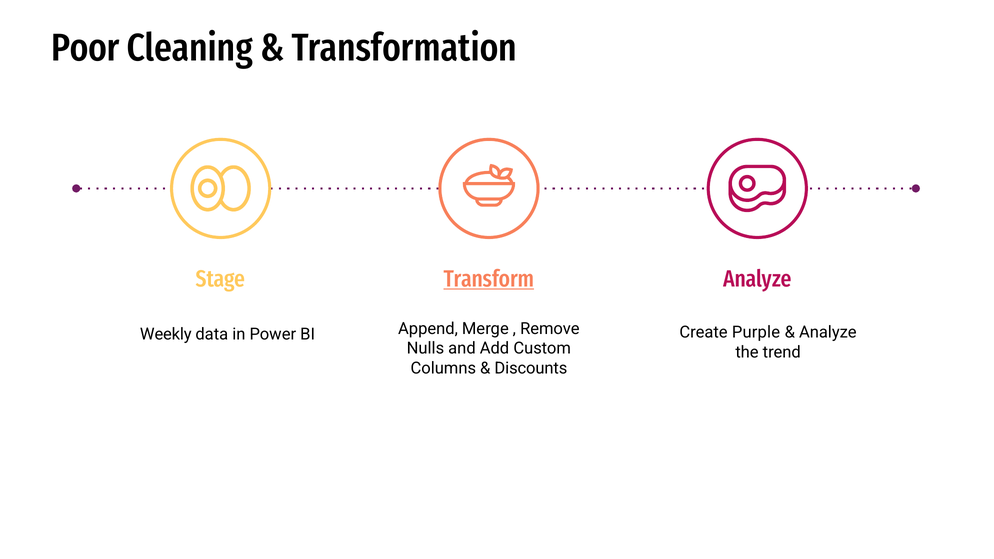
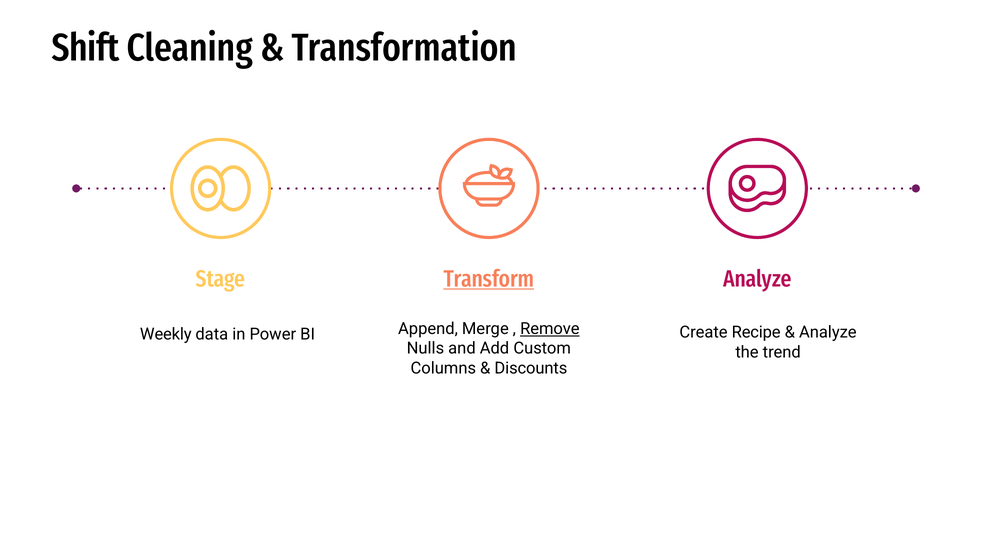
Poor: Poor -> Shift (86, 48)
Purple: Purple -> Recipe (756, 332)
Remove underline: none -> present (550, 329)
